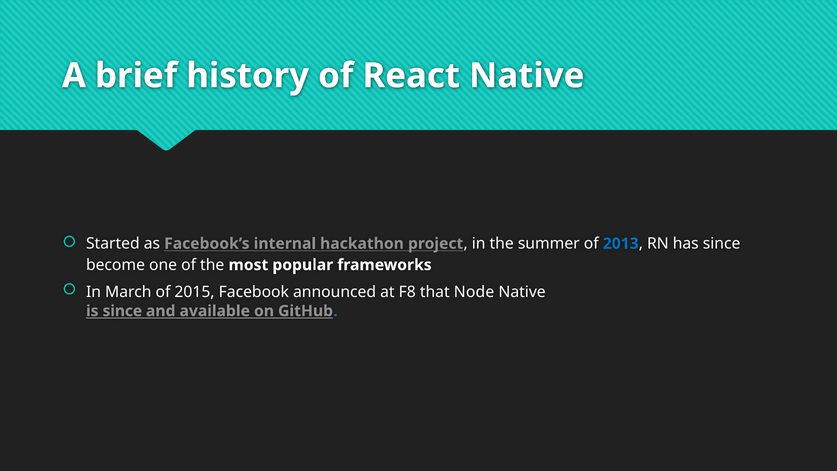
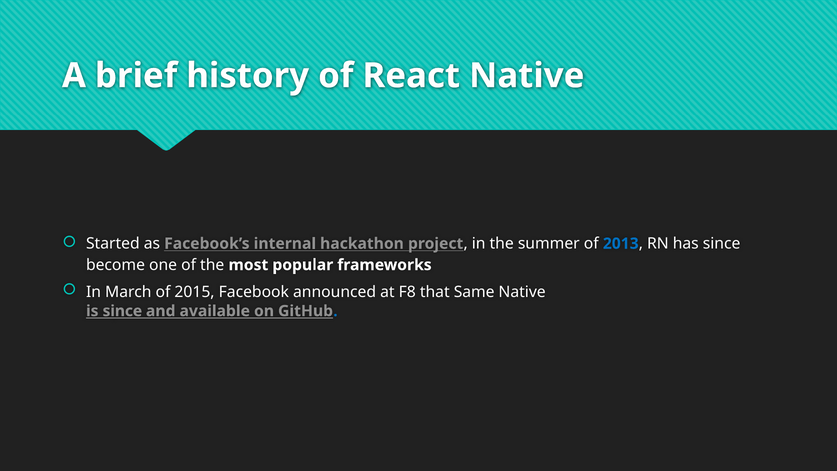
Node: Node -> Same (474, 292)
